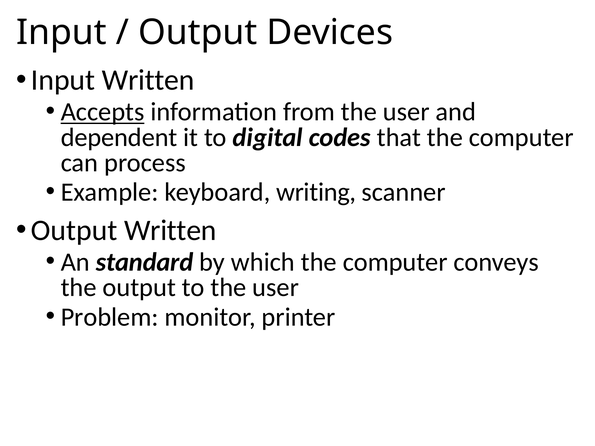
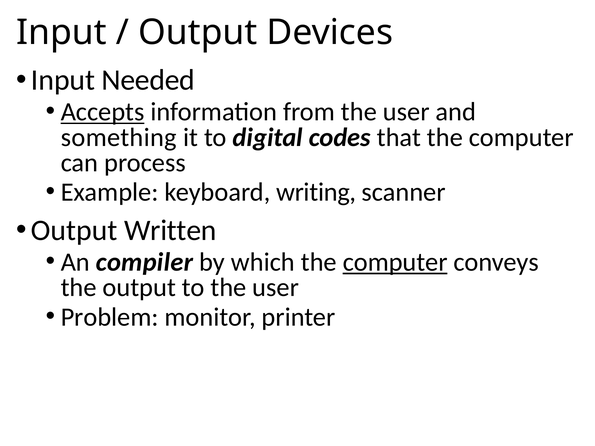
Input Written: Written -> Needed (148, 80)
dependent: dependent -> something (119, 137)
standard: standard -> compiler (144, 262)
computer underline: none -> present (395, 262)
